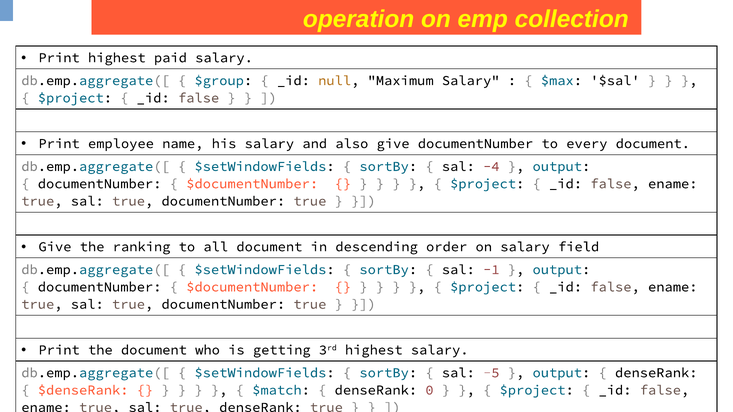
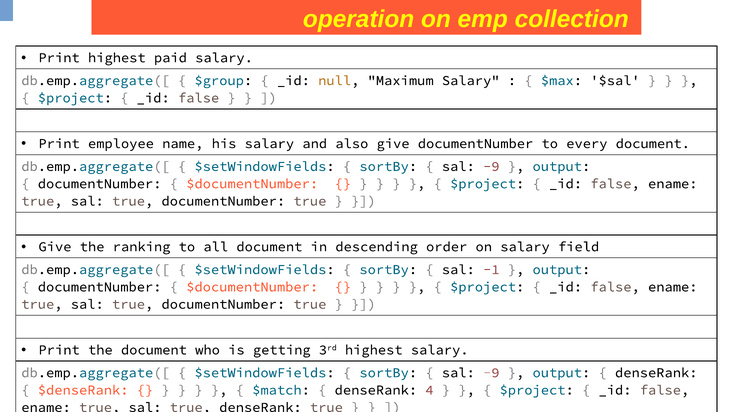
-4: -4 -> -9 (491, 167)
-5: -5 -> -9 (491, 373)
0: 0 -> 4 (429, 390)
